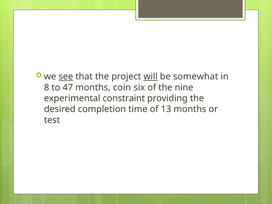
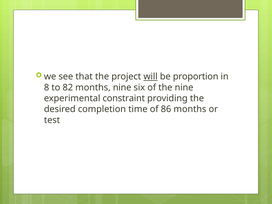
see underline: present -> none (66, 77)
somewhat: somewhat -> proportion (196, 77)
47: 47 -> 82 (68, 87)
months coin: coin -> nine (122, 87)
13: 13 -> 86 (166, 109)
